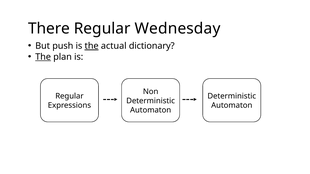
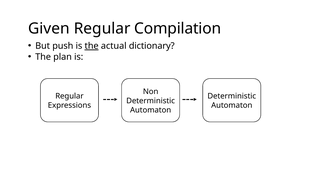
There: There -> Given (49, 29)
Wednesday: Wednesday -> Compilation (178, 29)
The underline: present -> none (43, 57)
